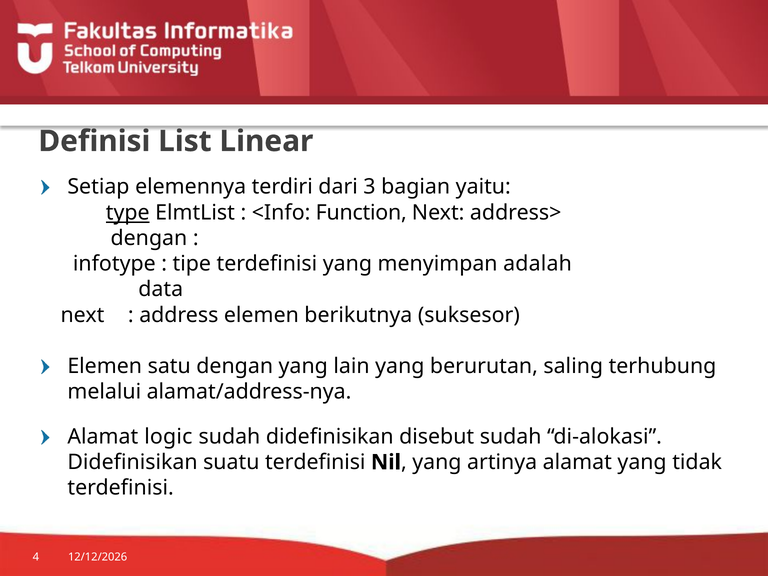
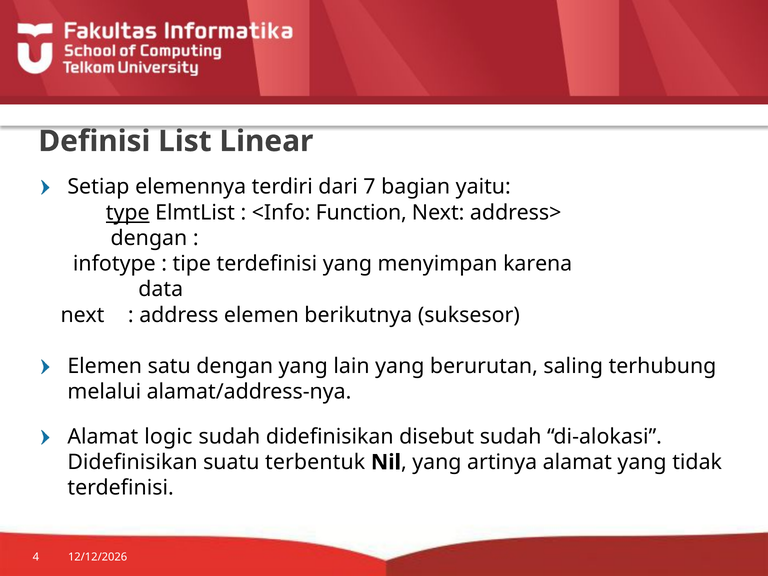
3: 3 -> 7 (369, 187)
adalah: adalah -> karena (538, 264)
suatu terdefinisi: terdefinisi -> terbentuk (315, 462)
